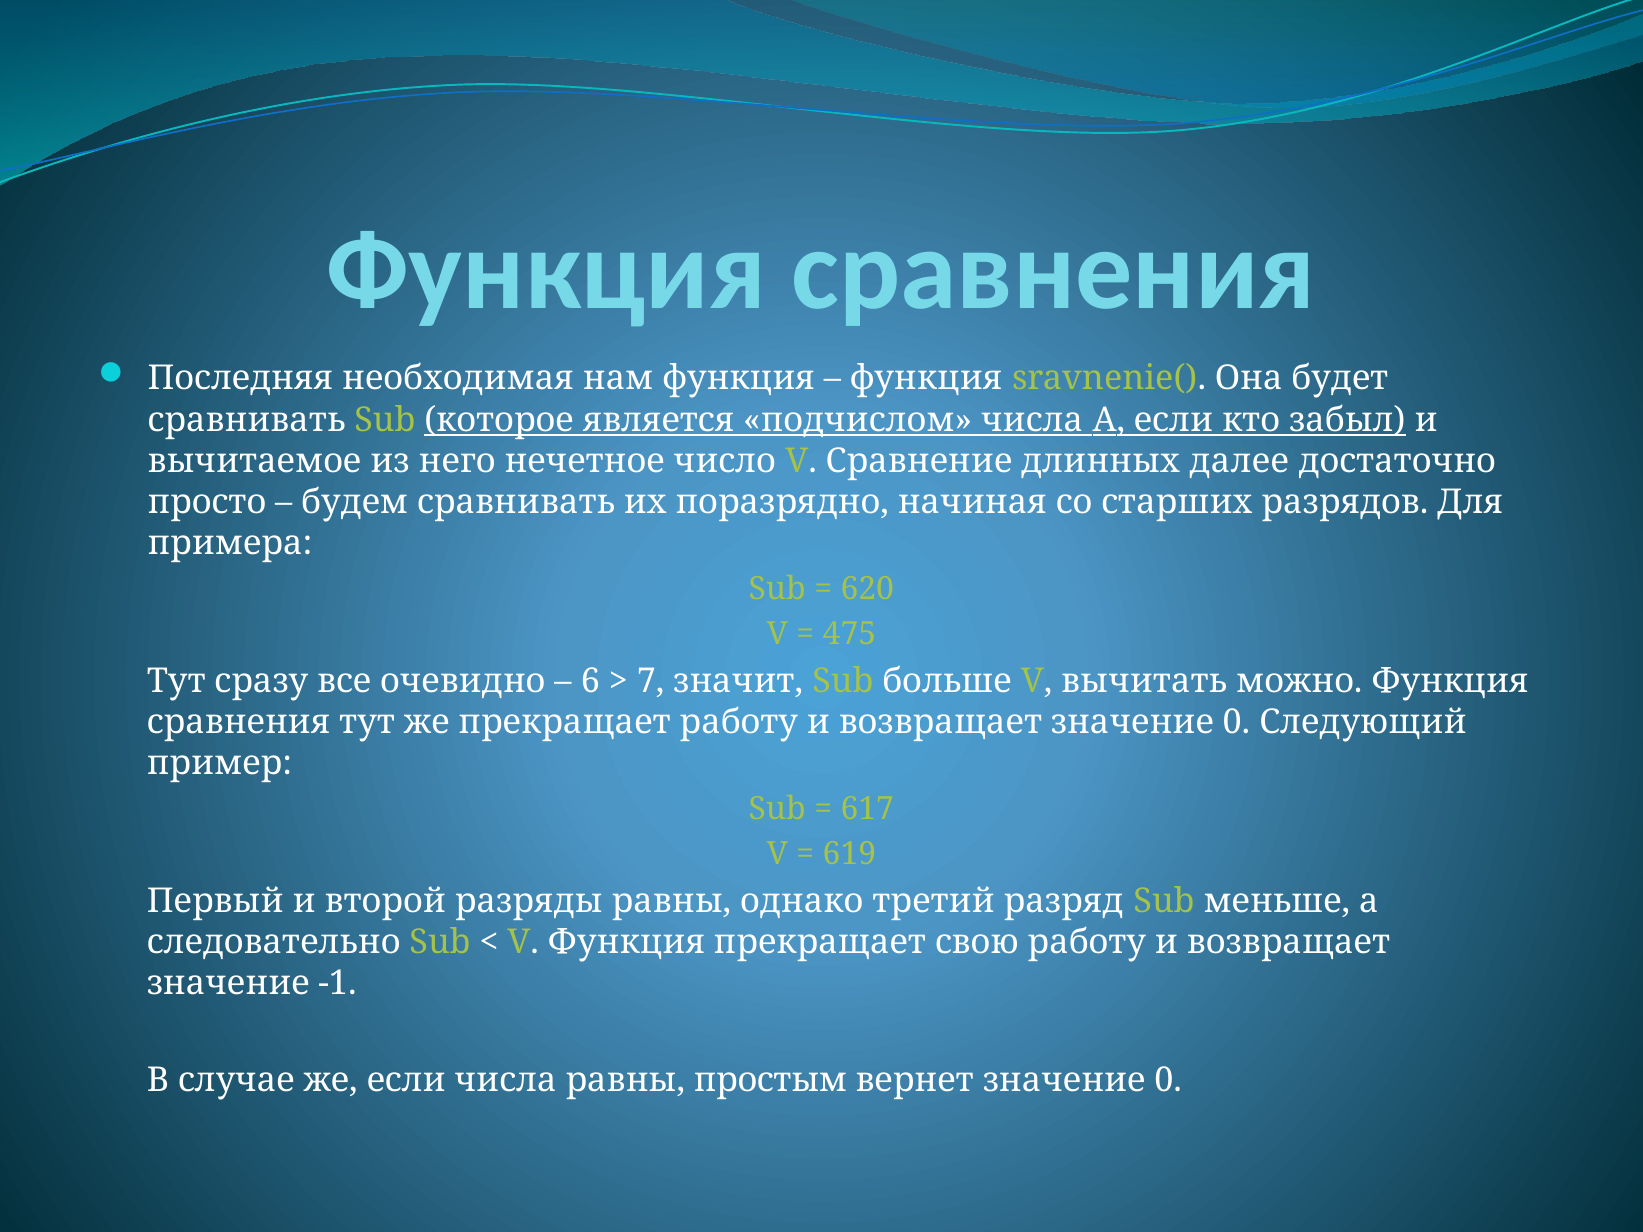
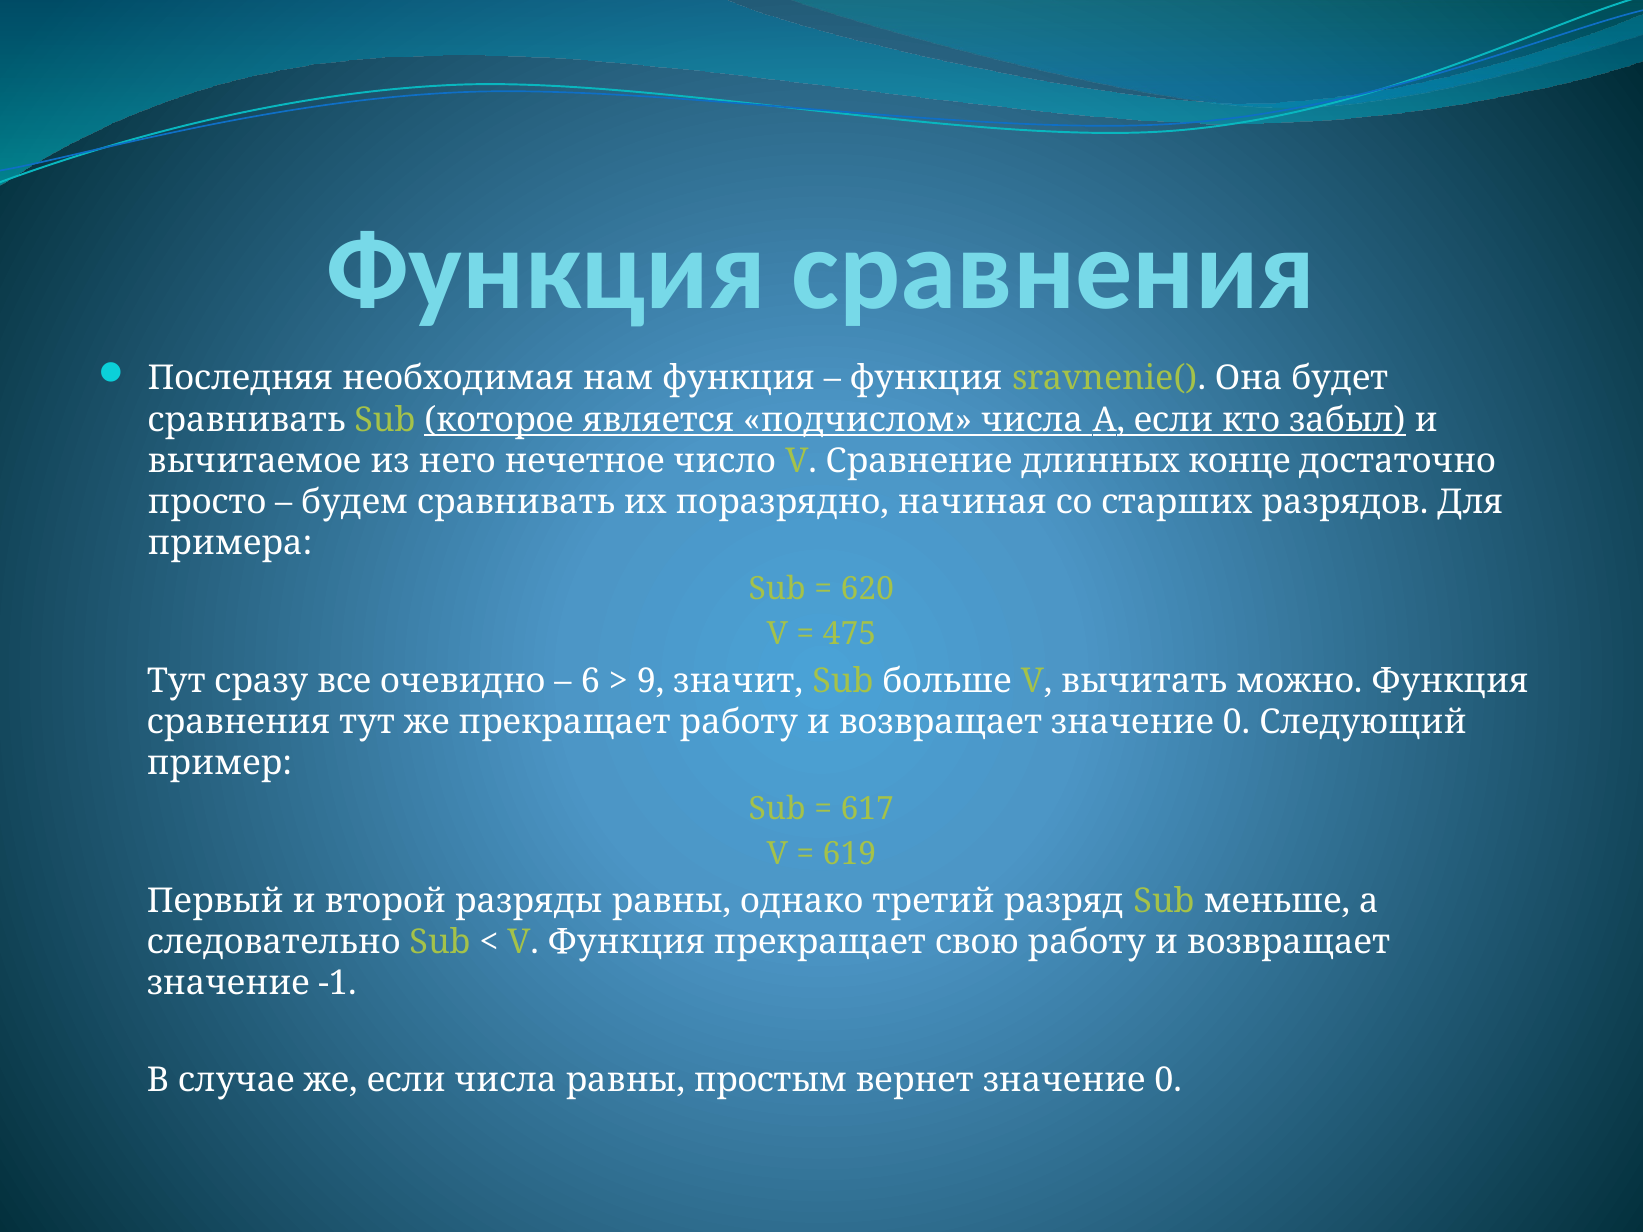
далее: далее -> конце (1239, 461)
7: 7 -> 9 (651, 681)
